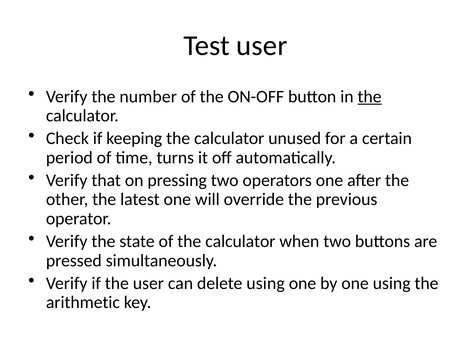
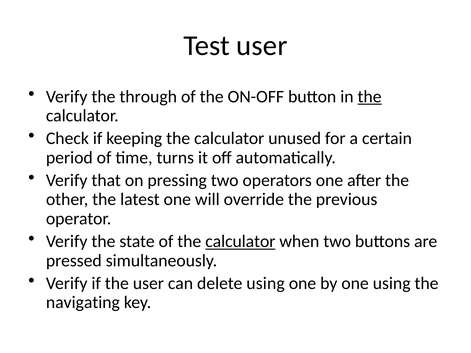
number: number -> through (148, 97)
calculator underline: none -> present (240, 242)
arithmetic: arithmetic -> navigating (83, 303)
